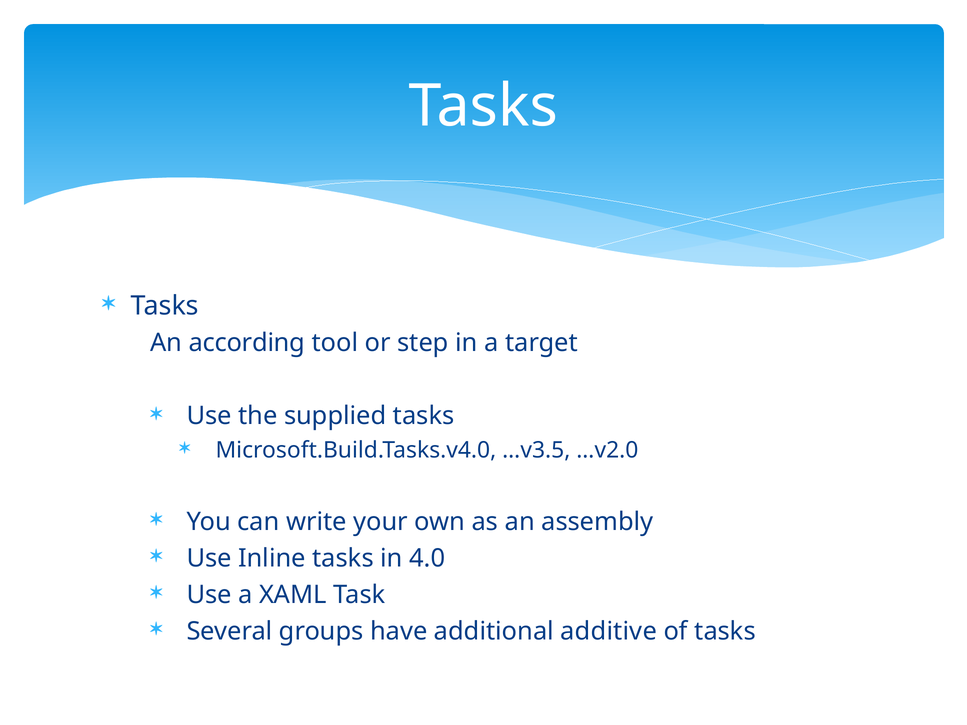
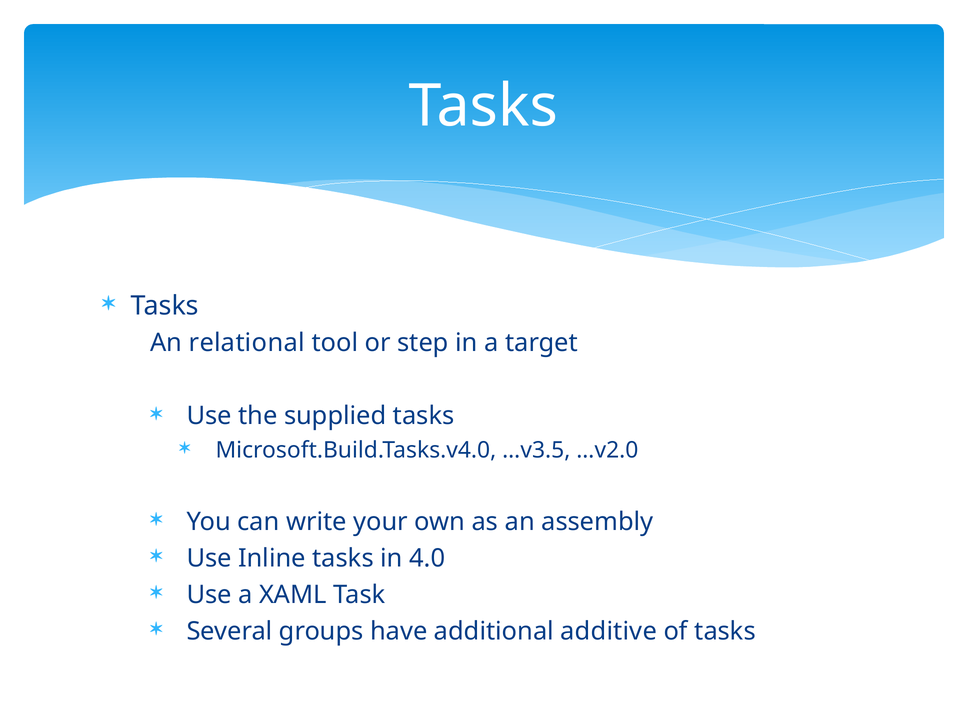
according: according -> relational (247, 343)
